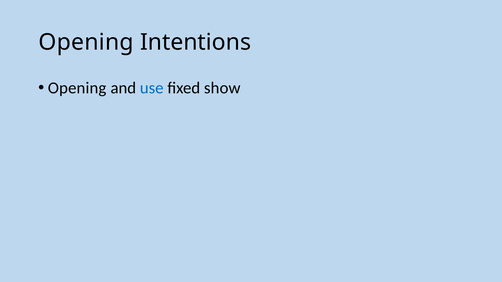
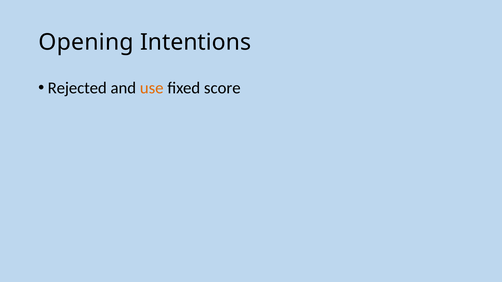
Opening: Opening -> Rejected (77, 88)
use colour: blue -> orange (152, 88)
show: show -> score (222, 88)
